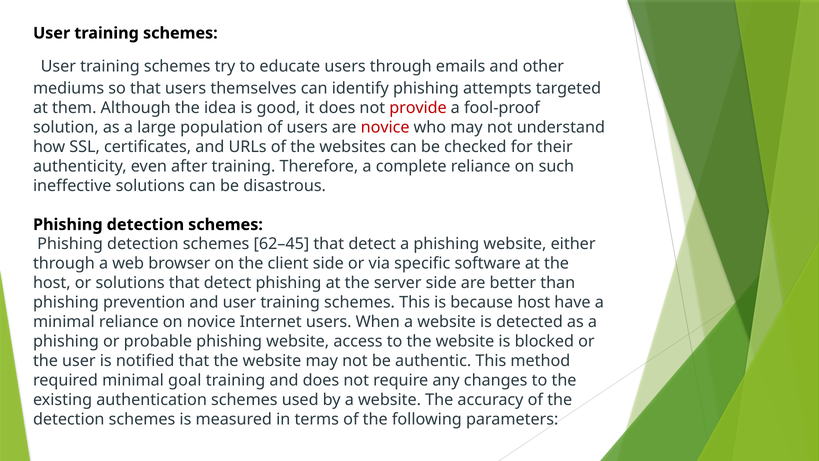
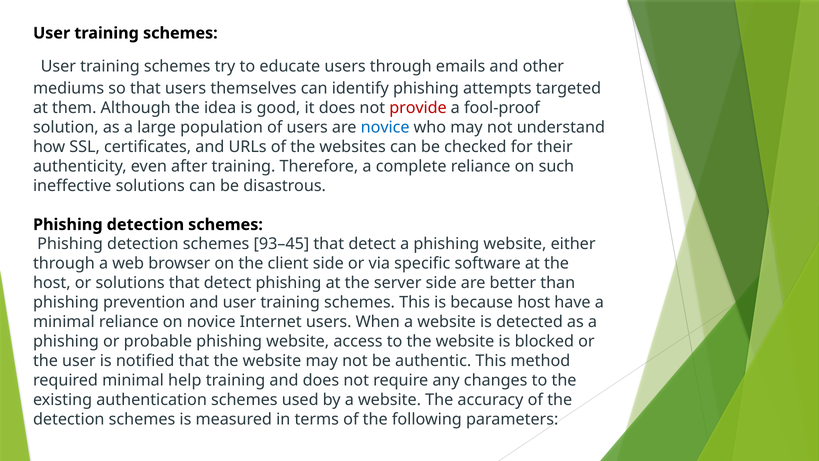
novice colour: red -> blue (385, 127)
62–45: 62–45 -> 93–45 (281, 244)
goal: goal -> help (185, 380)
